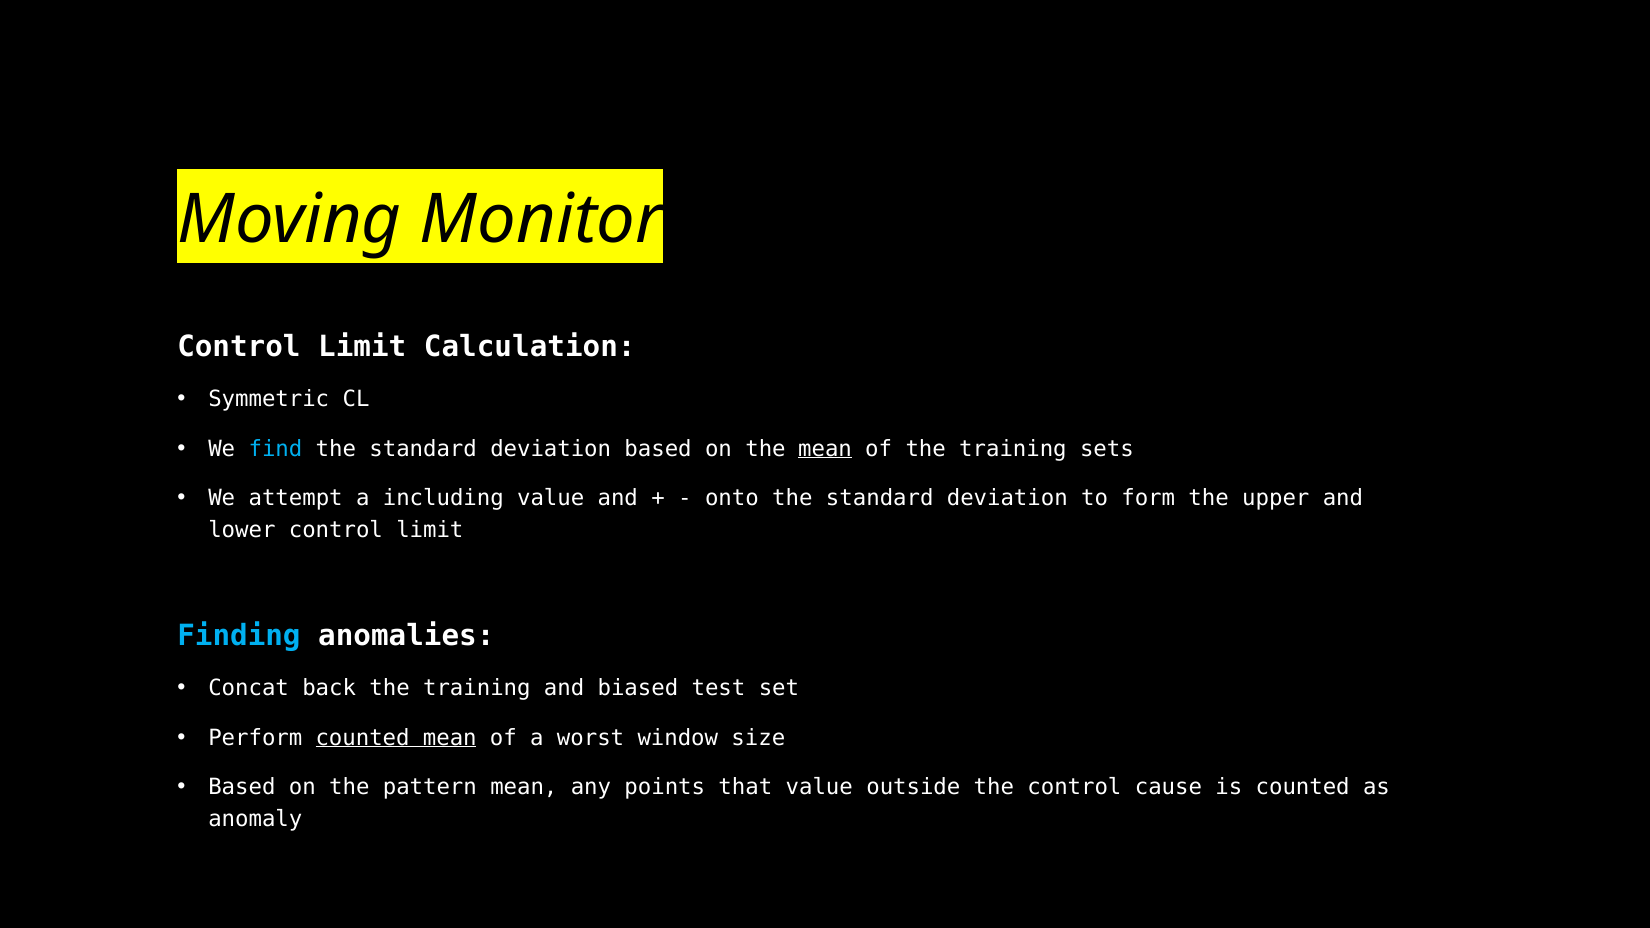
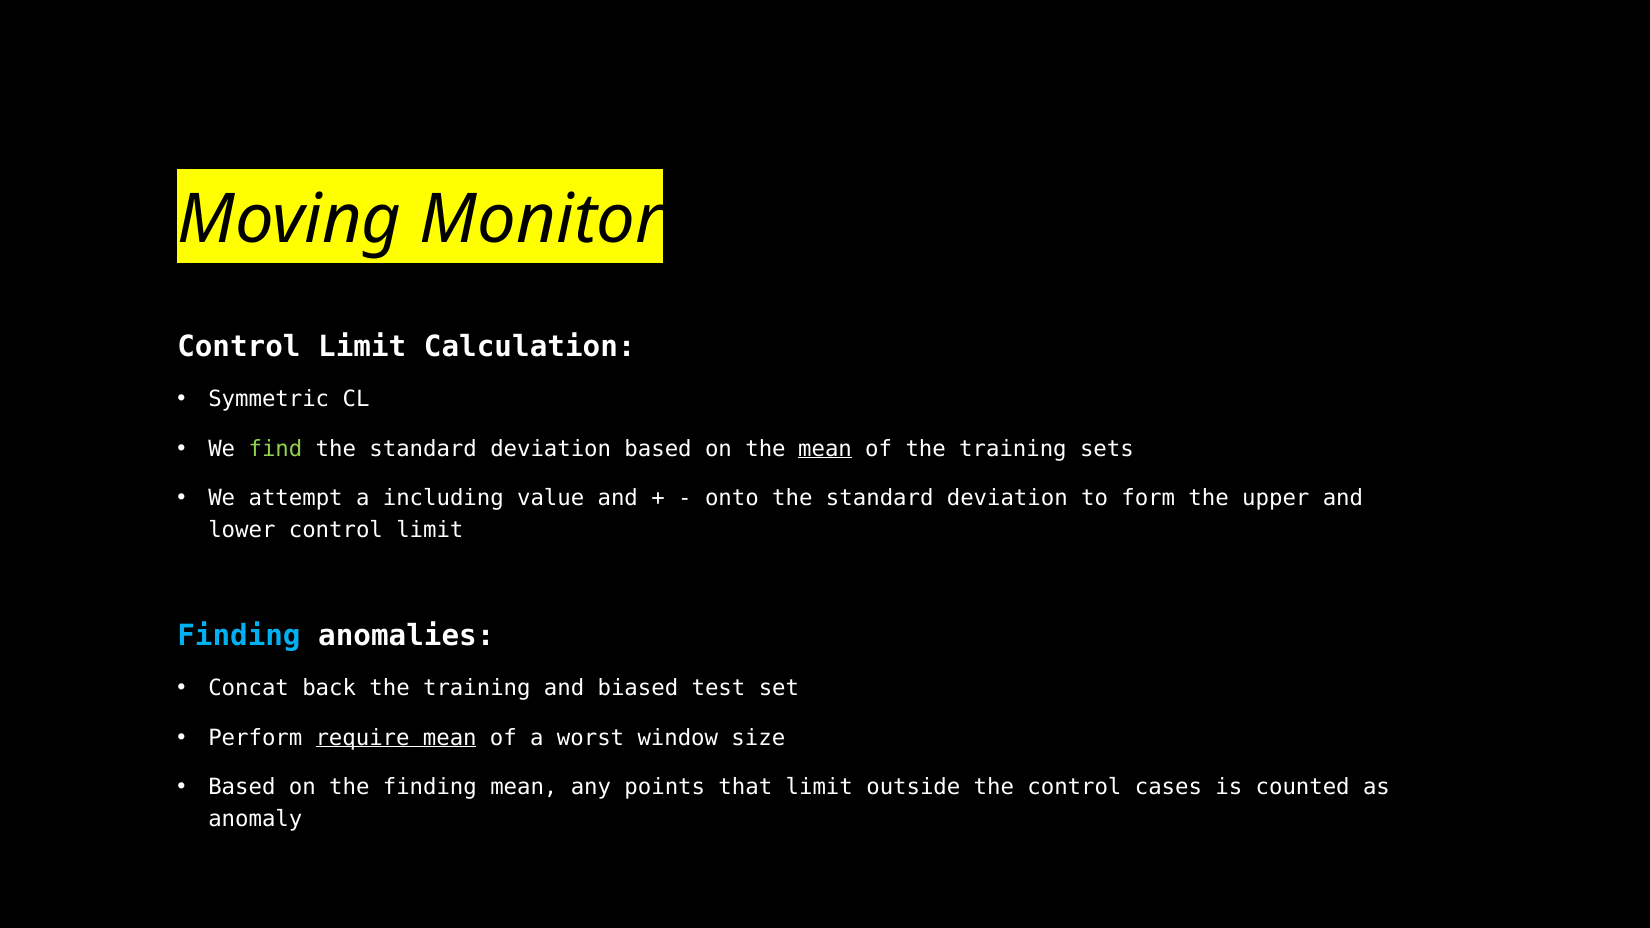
find colour: light blue -> light green (275, 449)
Perform counted: counted -> require (363, 738)
the pattern: pattern -> finding (430, 787)
that value: value -> limit (819, 787)
cause: cause -> cases (1168, 787)
